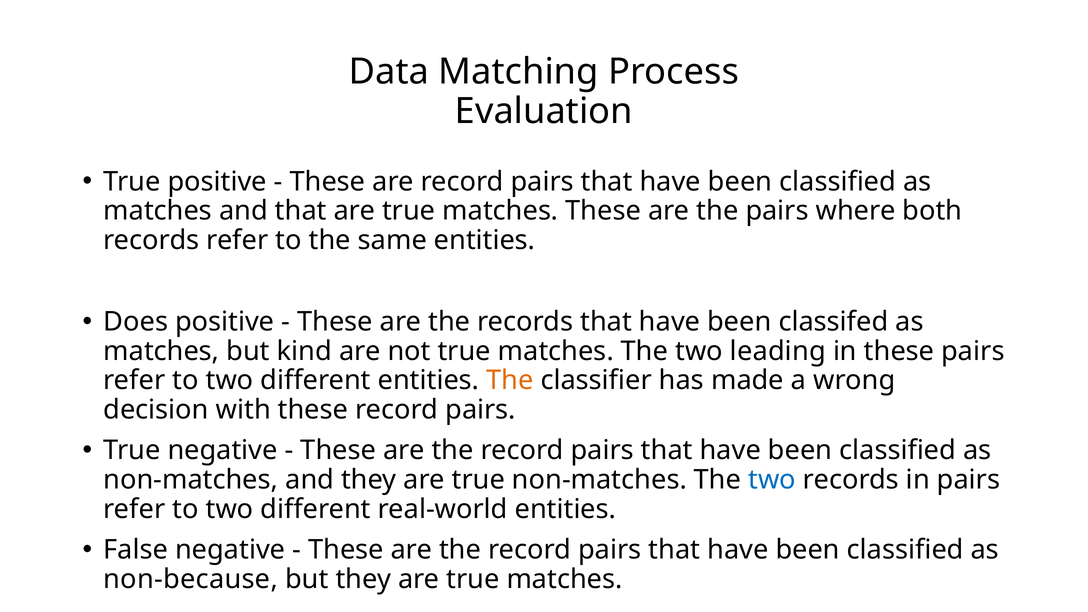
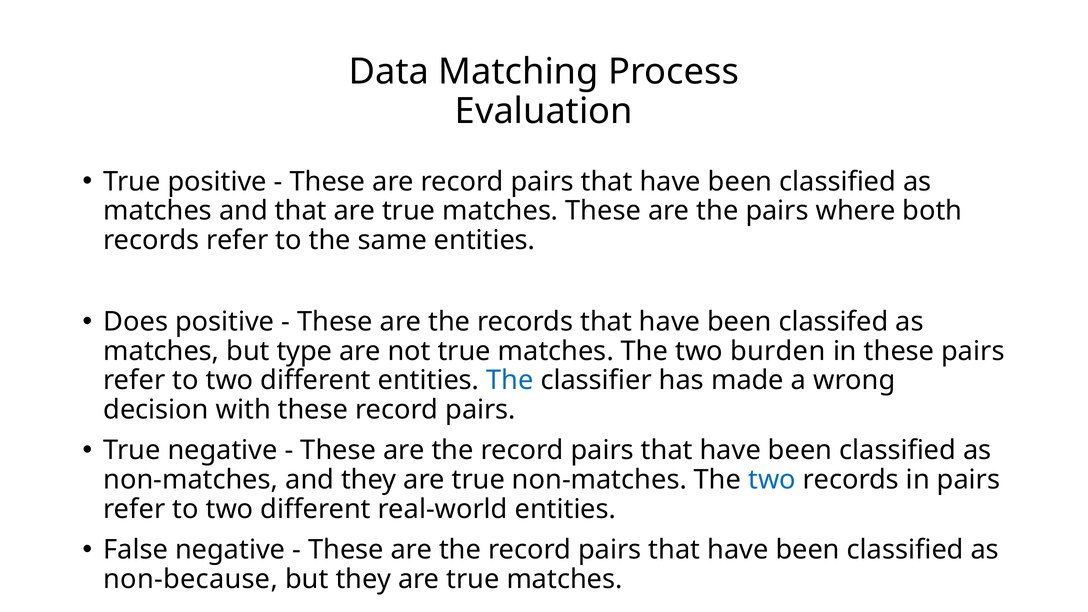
kind: kind -> type (304, 351)
leading: leading -> burden (778, 351)
The colour: orange -> blue (510, 380)
